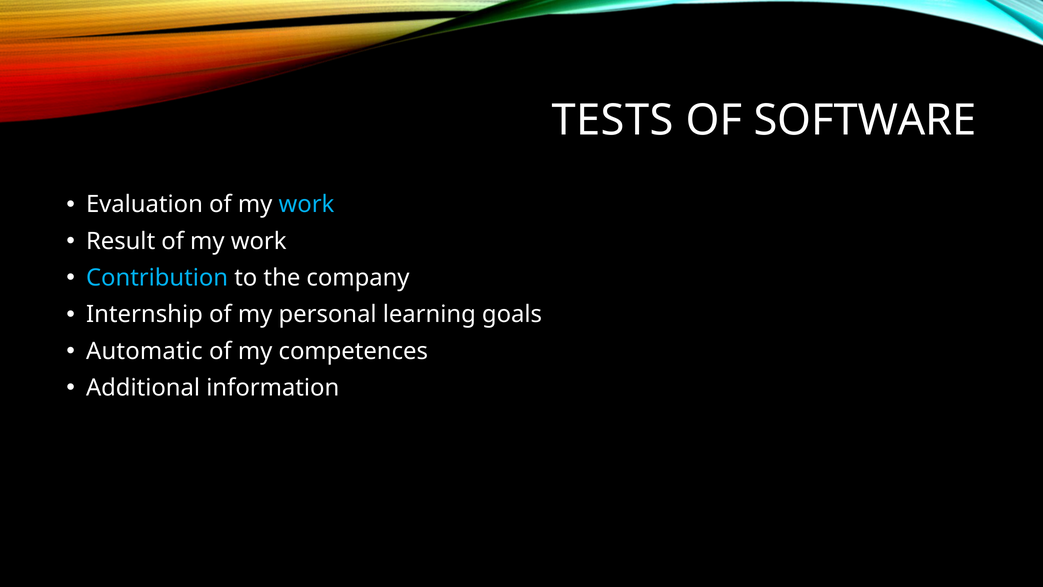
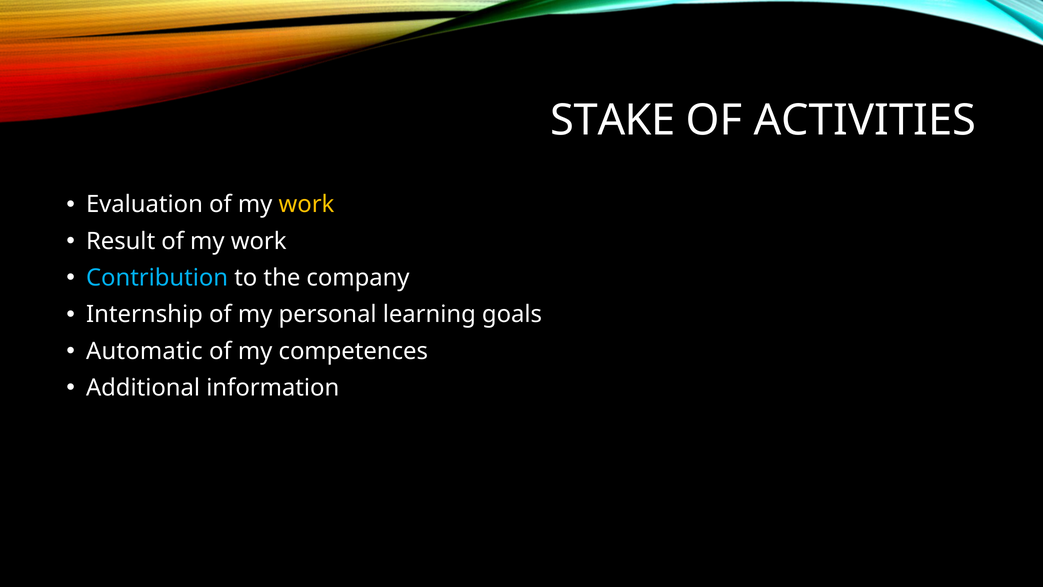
TESTS: TESTS -> STAKE (613, 120)
SOFTWARE: SOFTWARE -> ACTIVITIES (865, 120)
work colour: light blue -> yellow (306, 204)
